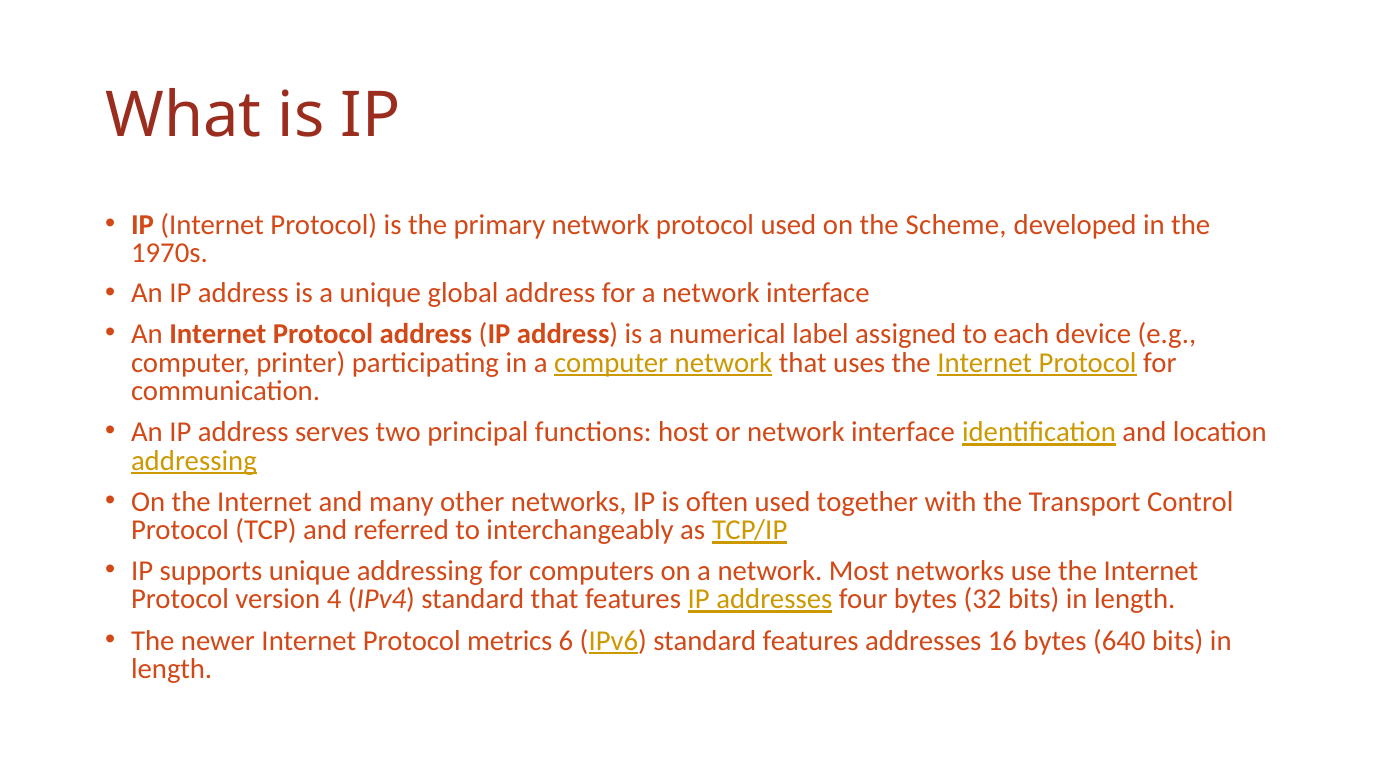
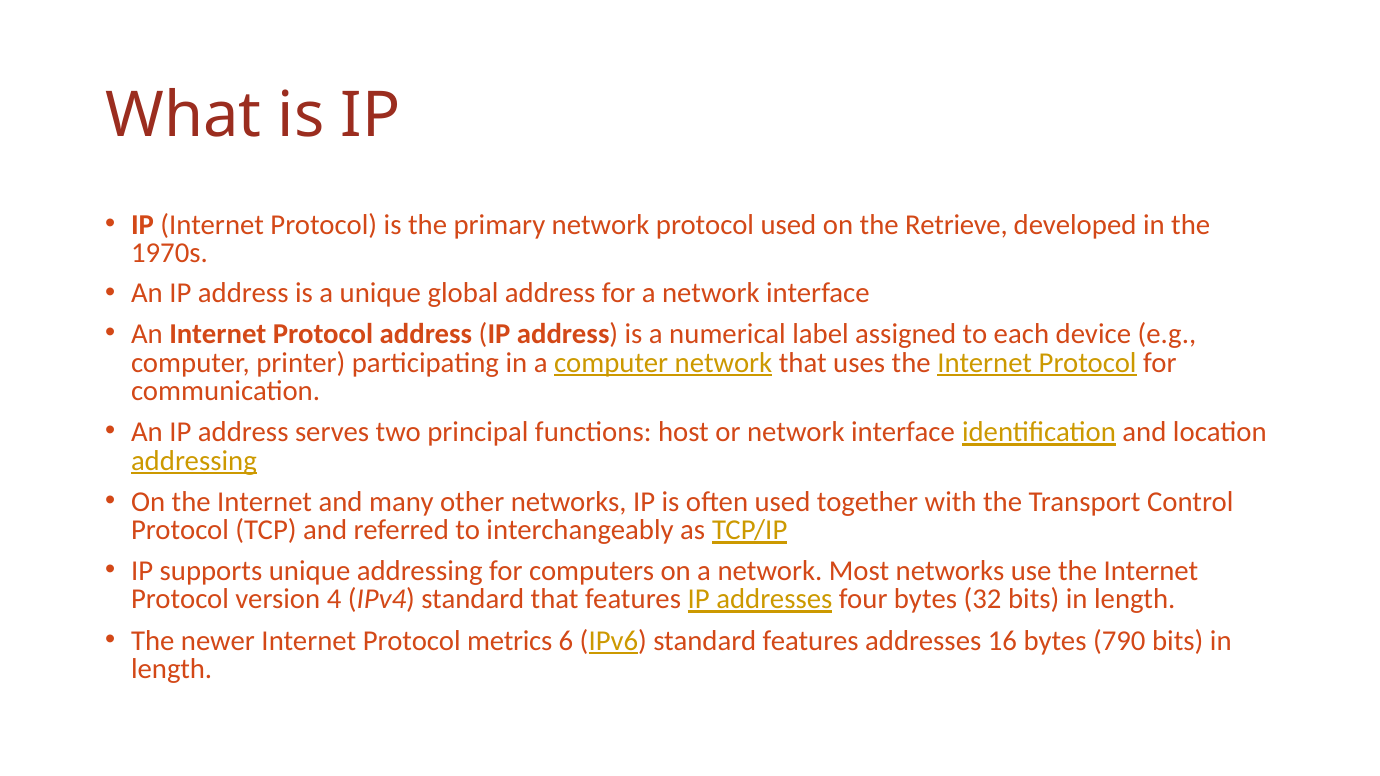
Scheme: Scheme -> Retrieve (956, 225)
640: 640 -> 790 (1119, 641)
